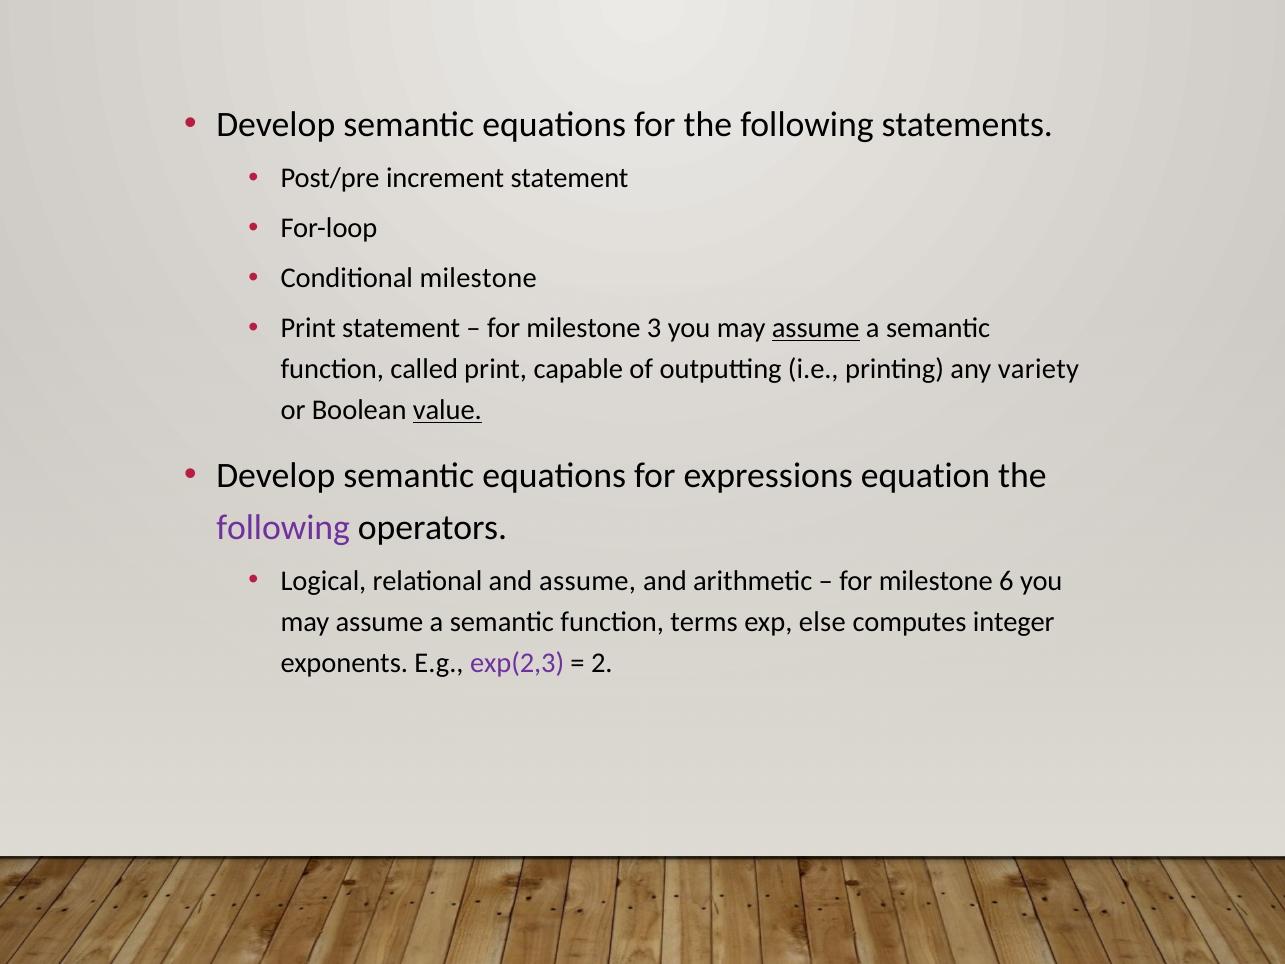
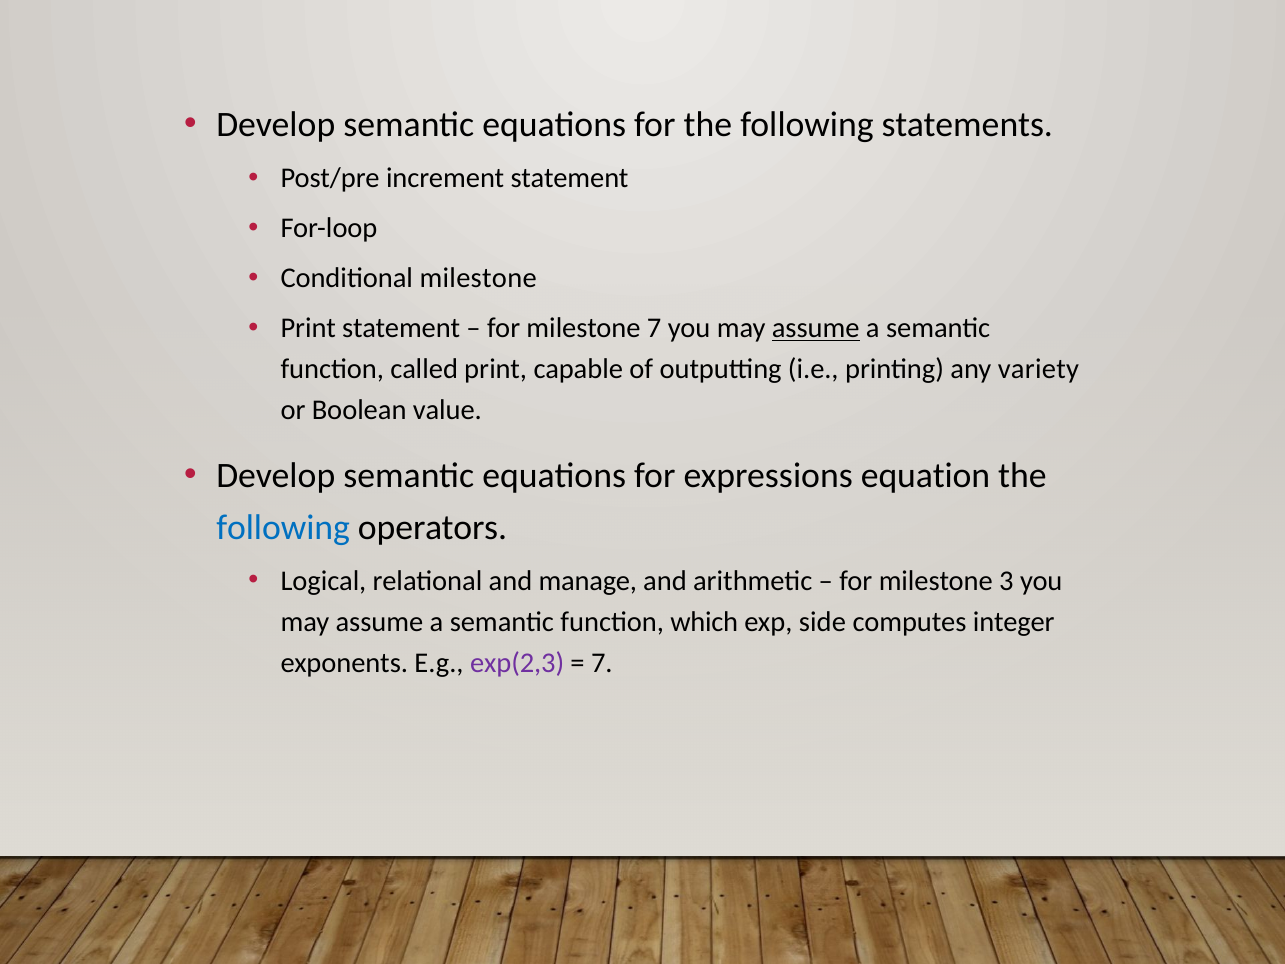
milestone 3: 3 -> 7 (654, 328)
value underline: present -> none (447, 410)
following colour: purple -> blue (283, 527)
and assume: assume -> manage (588, 581)
6: 6 -> 3 (1006, 581)
terms: terms -> which (704, 622)
else: else -> side (822, 622)
2: 2 -> 7 (602, 663)
